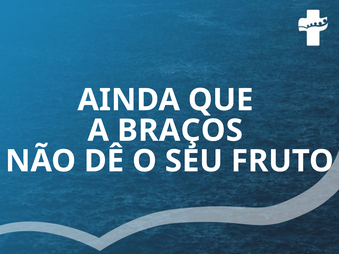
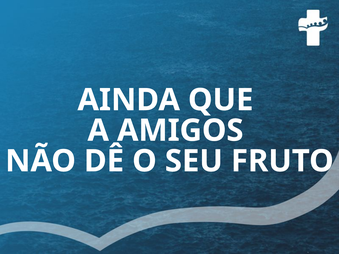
BRAÇOS: BRAÇOS -> AMIGOS (180, 131)
